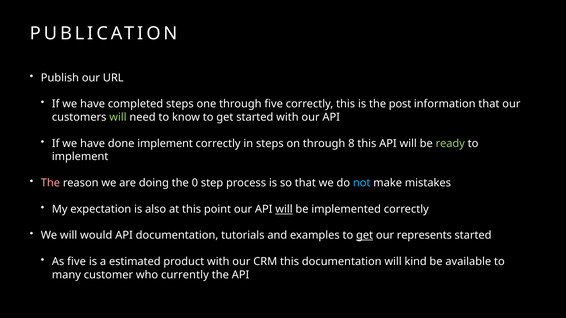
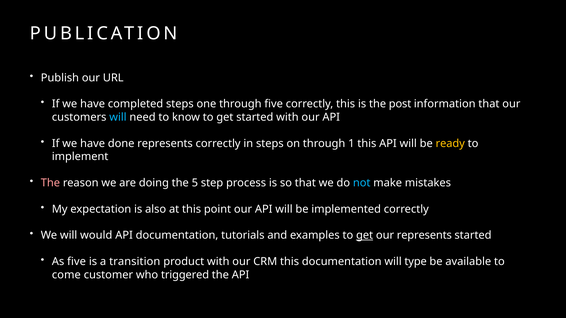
will colour: light green -> light blue (118, 117)
done implement: implement -> represents (165, 144)
8: 8 -> 1 (351, 144)
ready colour: light green -> yellow (450, 144)
0: 0 -> 5 (195, 183)
will underline: present -> none (284, 209)
estimated: estimated -> transition (135, 262)
kind: kind -> type (416, 262)
many: many -> come (66, 275)
currently: currently -> triggered (185, 275)
